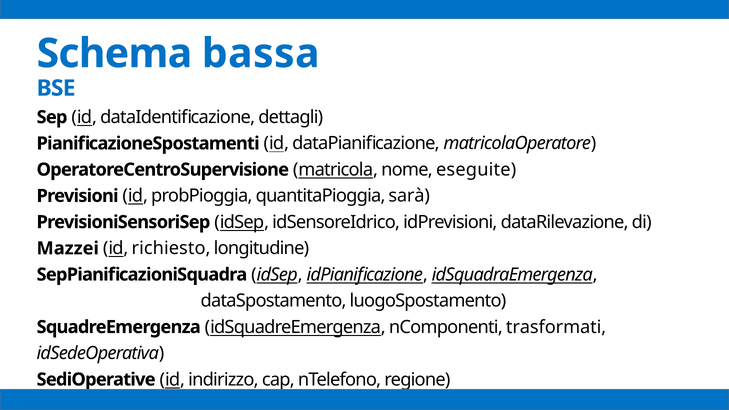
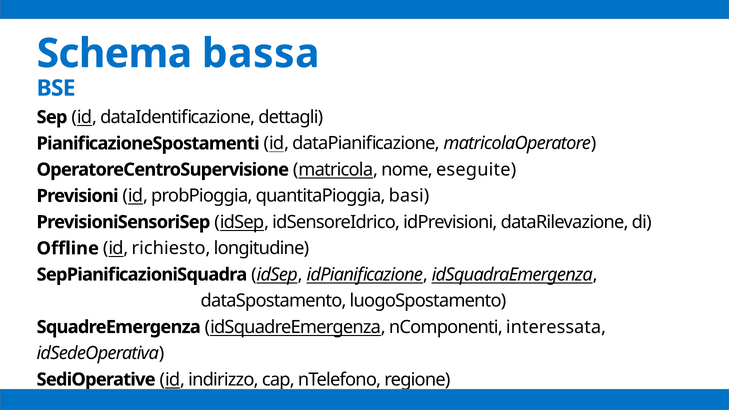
sarà: sarà -> basi (409, 196)
Mazzei: Mazzei -> Offline (68, 248)
trasformati: trasformati -> interessata (556, 327)
